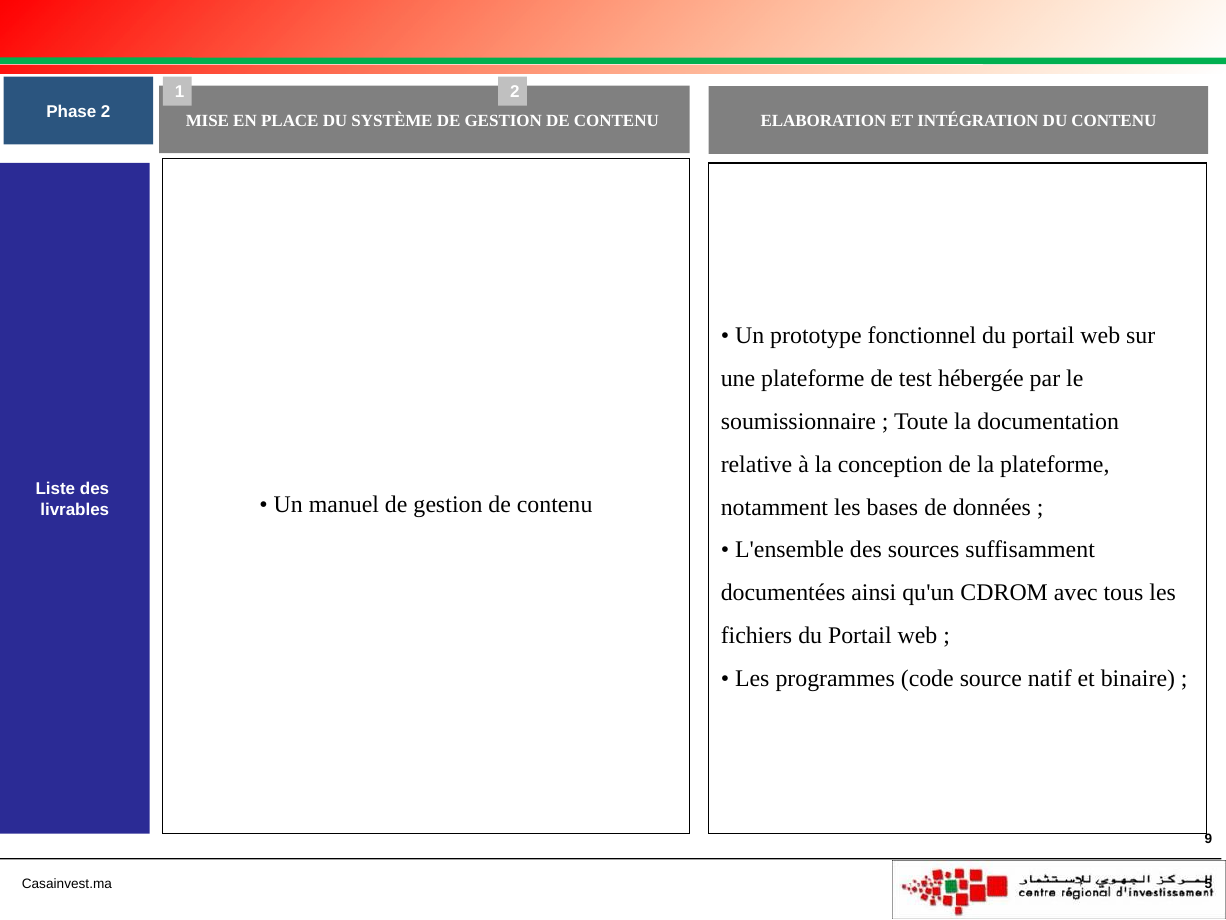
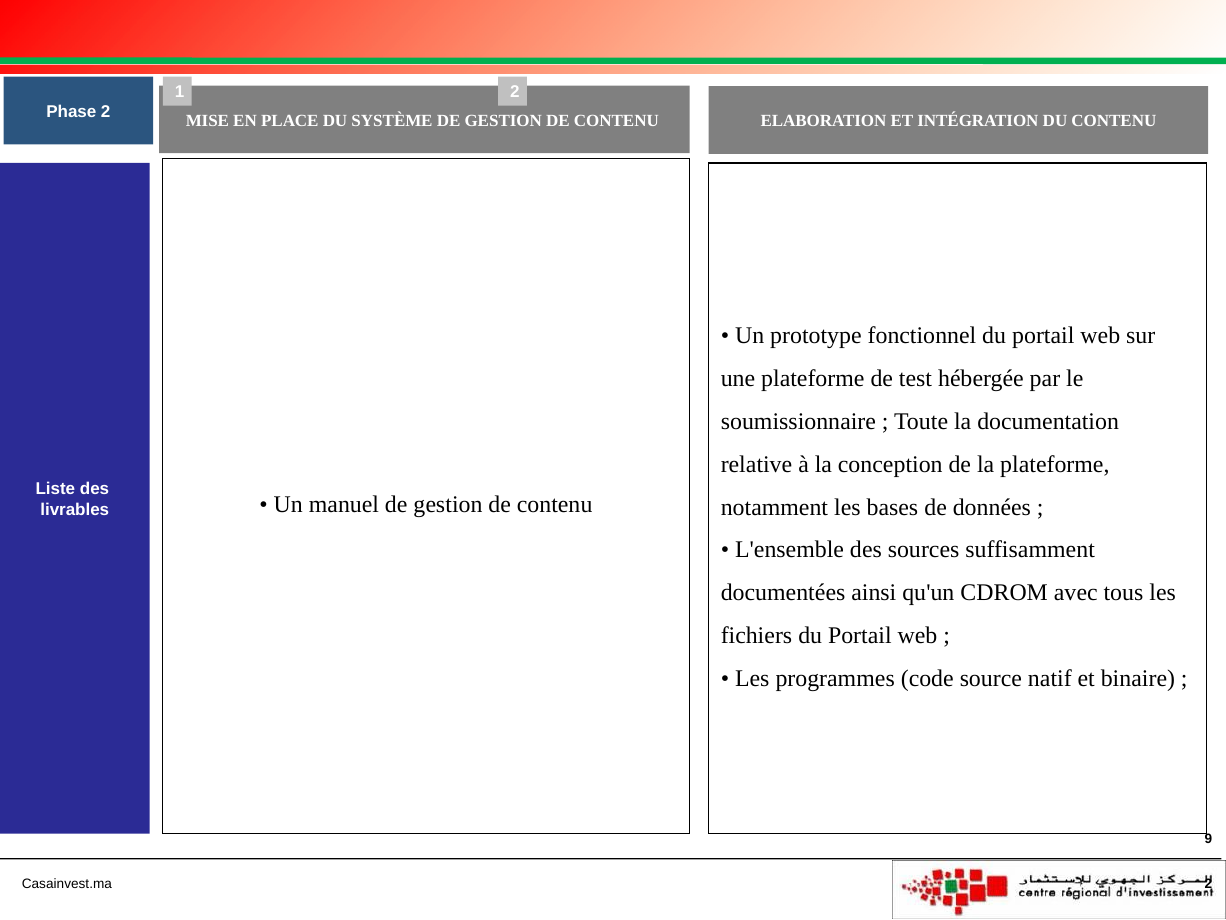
5: 5 -> 2 (1208, 884)
